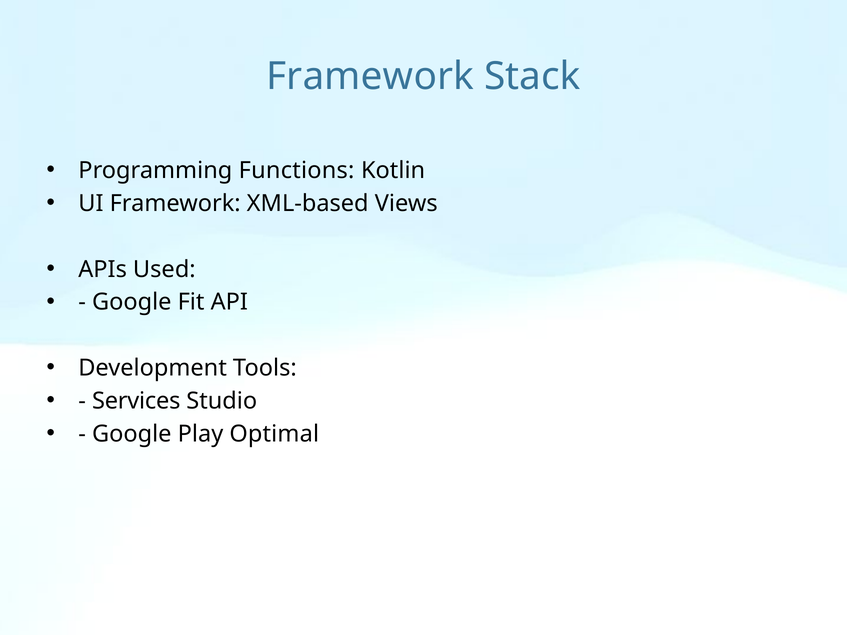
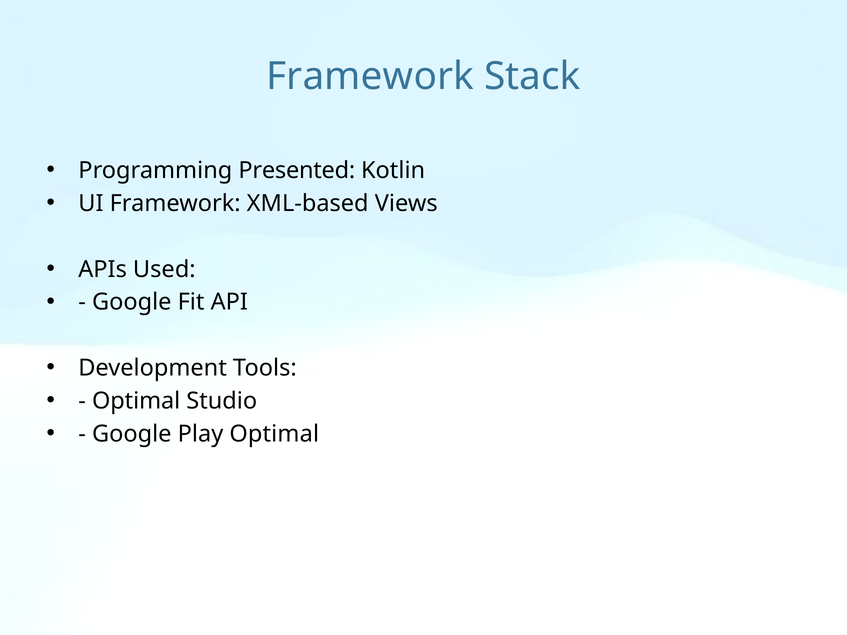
Functions: Functions -> Presented (297, 171)
Services: Services -> Optimal (136, 401)
